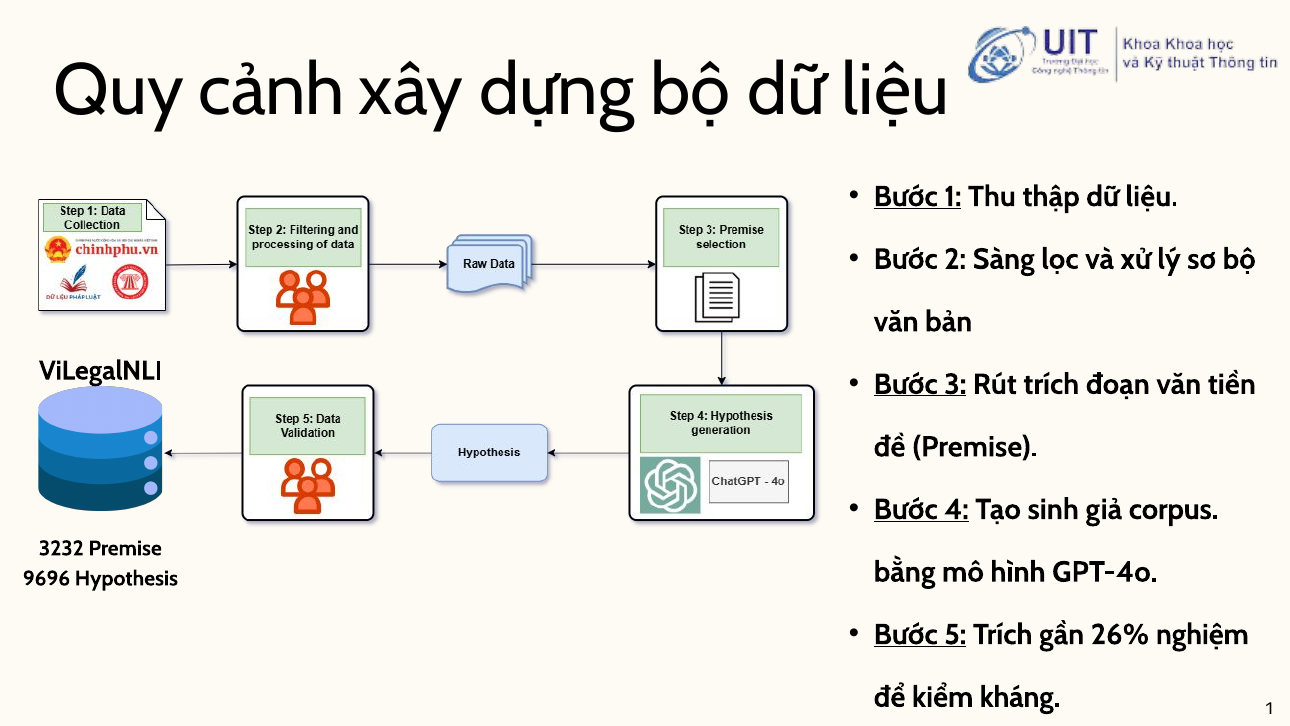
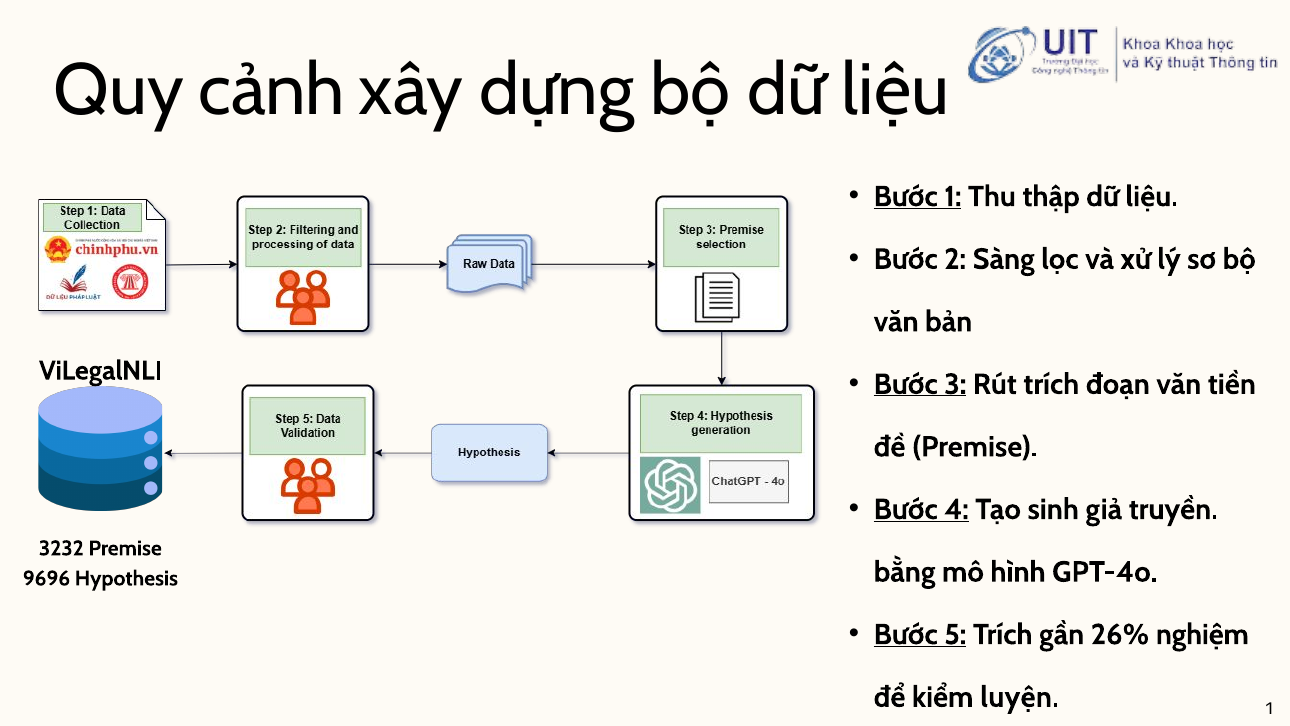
corpus: corpus -> truyền (1173, 509)
kháng: kháng -> luyện (1019, 697)
